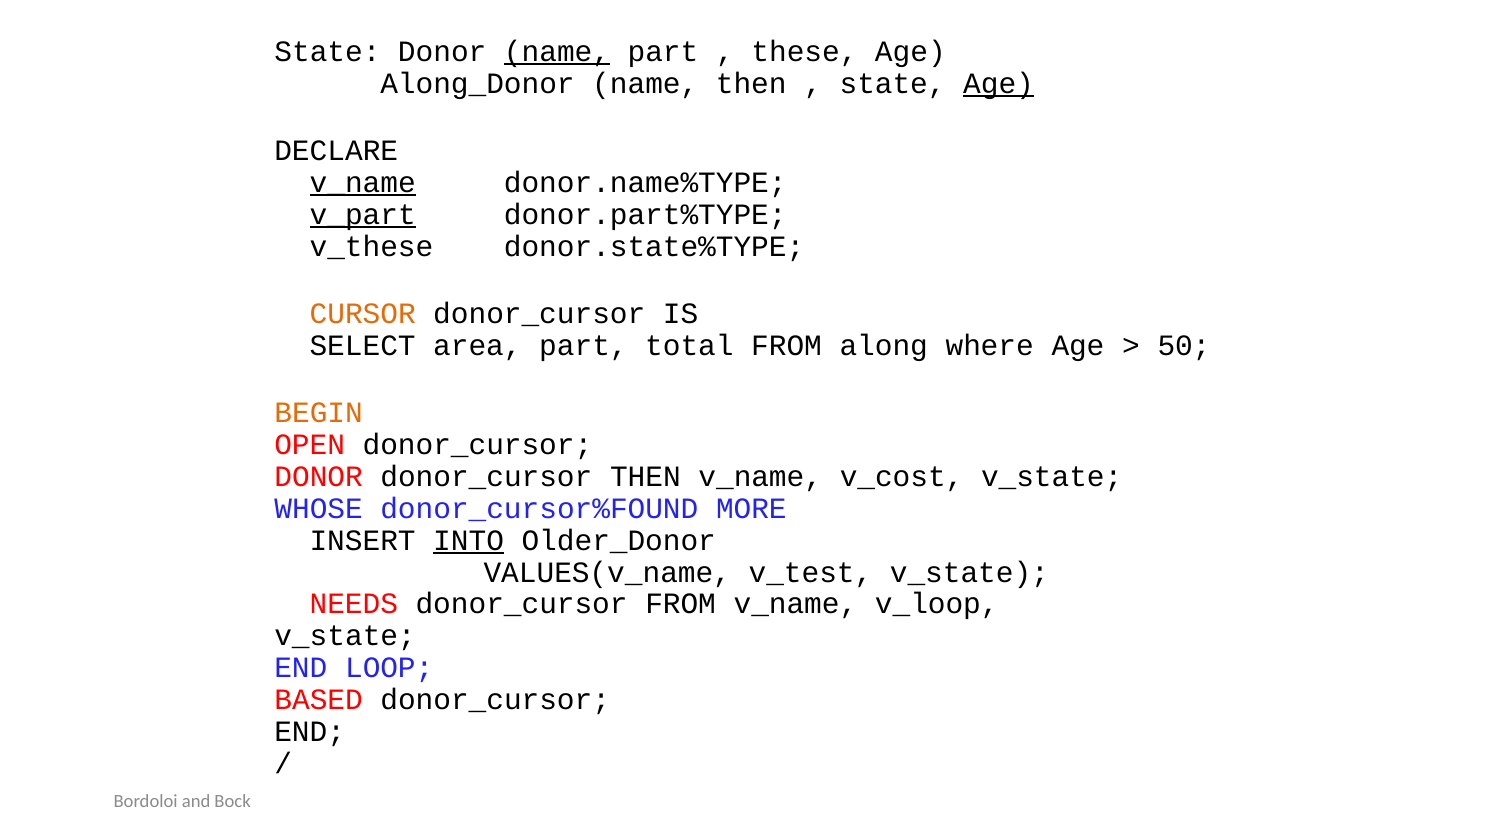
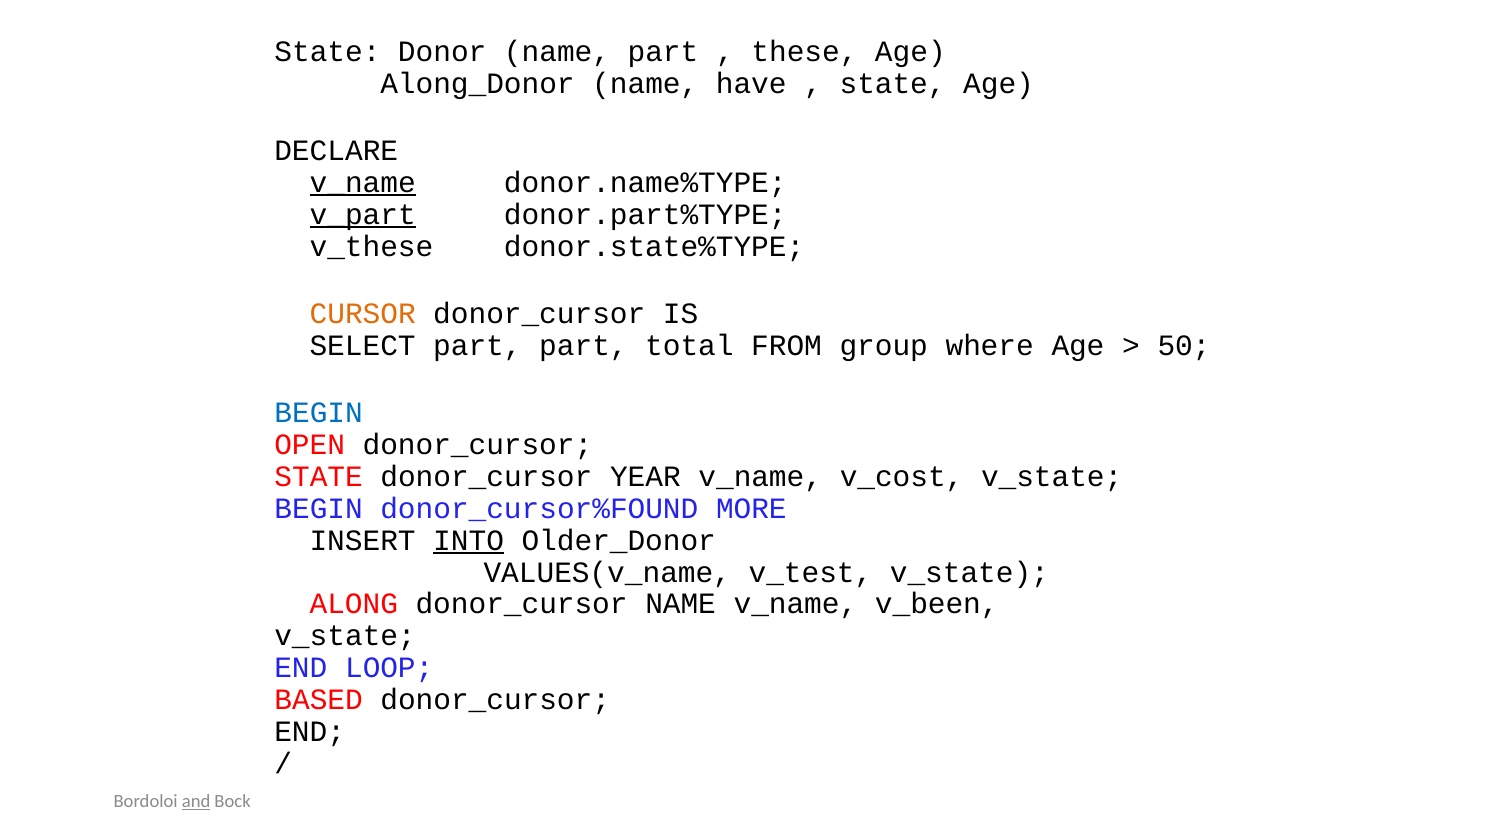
name underline: present -> none (557, 52)
name then: then -> have (751, 83)
Age underline: present -> none (999, 83)
SELECT area: area -> part (477, 345)
along: along -> group (884, 345)
BEGIN colour: orange -> blue (319, 413)
DONOR: DONOR -> STATE (319, 476)
donor_cursor THEN: THEN -> YEAR (645, 476)
WHOSE: WHOSE -> BEGIN (319, 508)
NEEDS: NEEDS -> ALONG (354, 604)
donor_cursor FROM: FROM -> NAME (681, 604)
v_loop: v_loop -> v_been (937, 604)
and underline: none -> present (196, 801)
